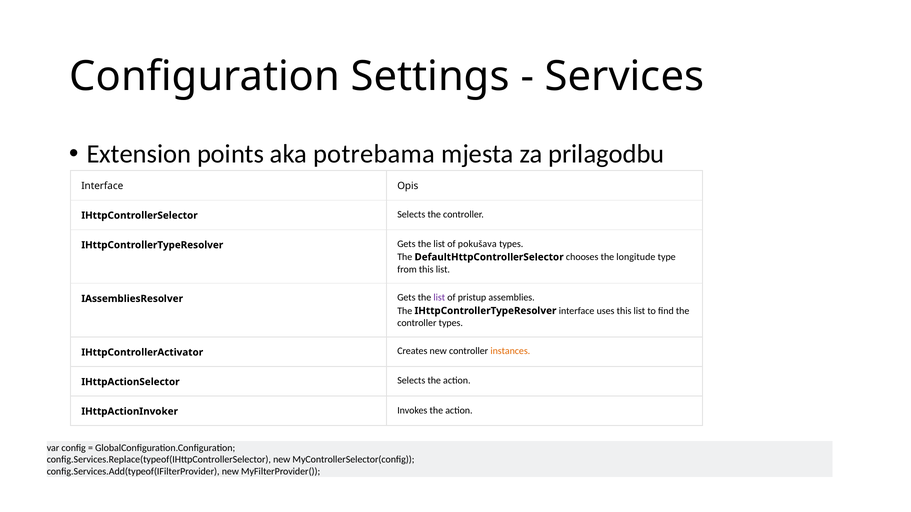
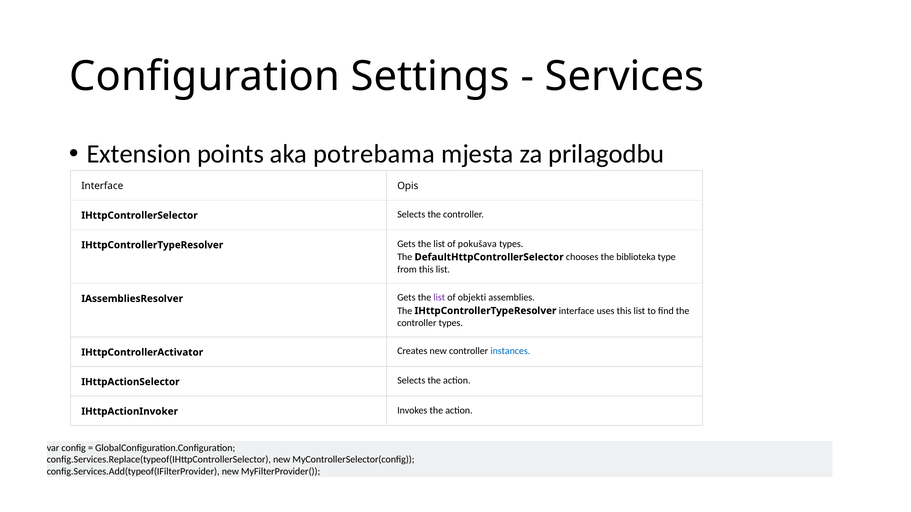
longitude: longitude -> biblioteka (636, 257)
pristup: pristup -> objekti (472, 298)
instances colour: orange -> blue (510, 351)
